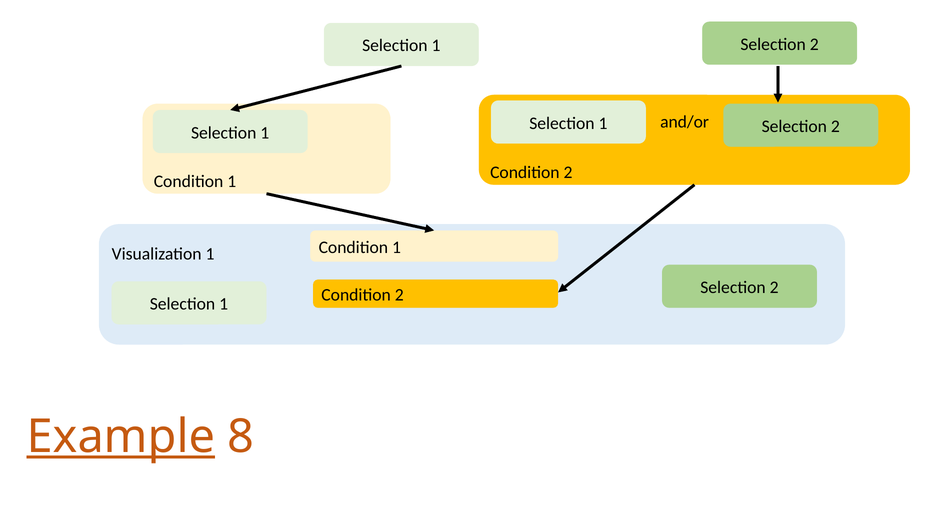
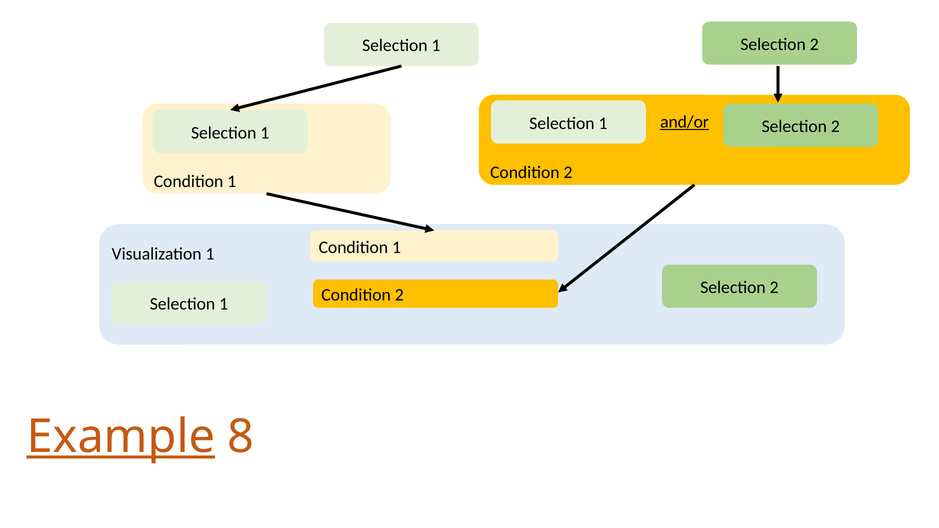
and/or underline: none -> present (685, 122)
